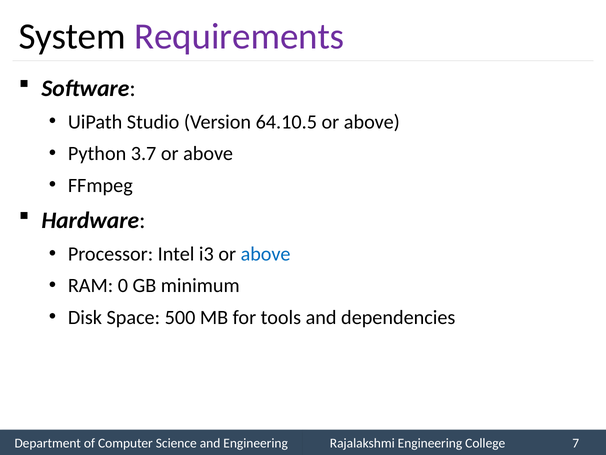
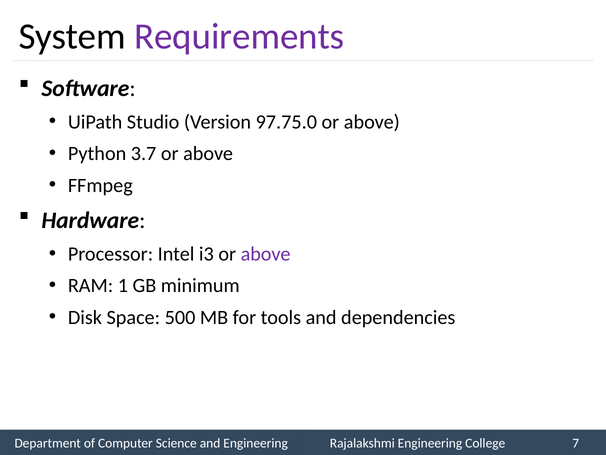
64.10.5: 64.10.5 -> 97.75.0 (286, 122)
above colour: blue -> purple (266, 254)
0: 0 -> 1 (123, 285)
